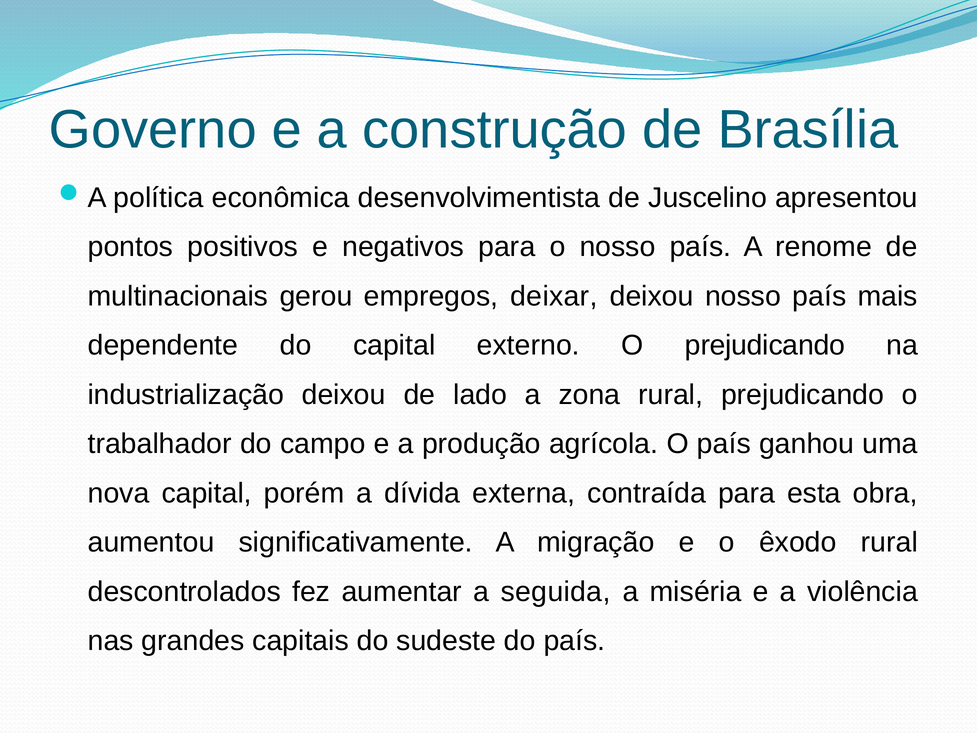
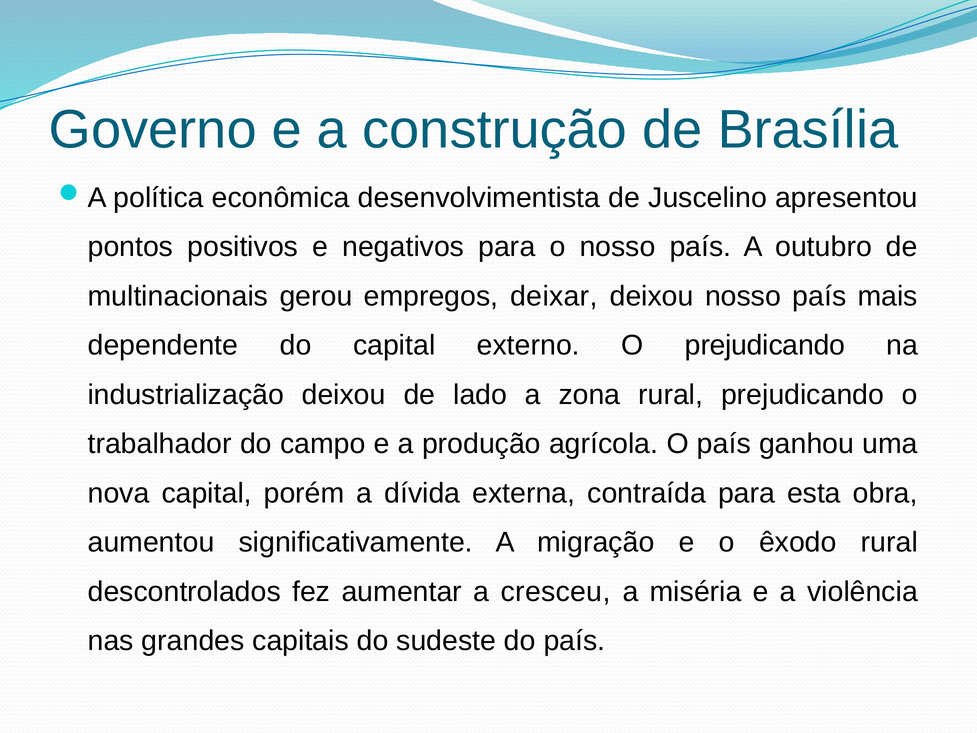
renome: renome -> outubro (824, 247)
seguida: seguida -> cresceu (556, 591)
